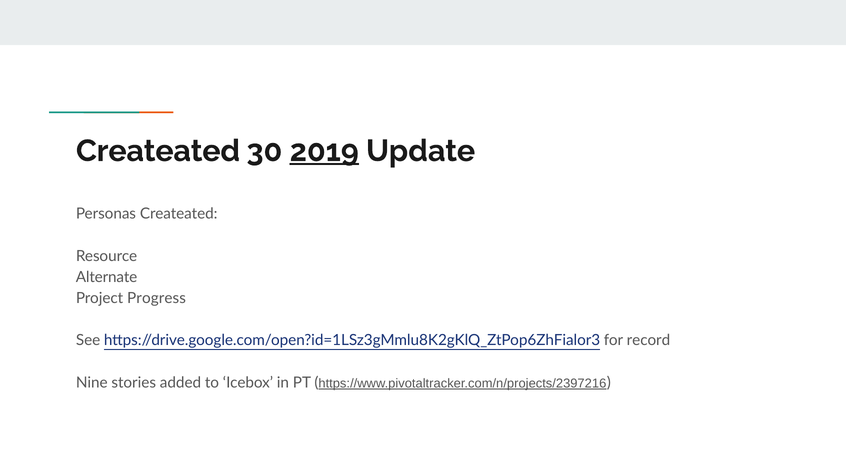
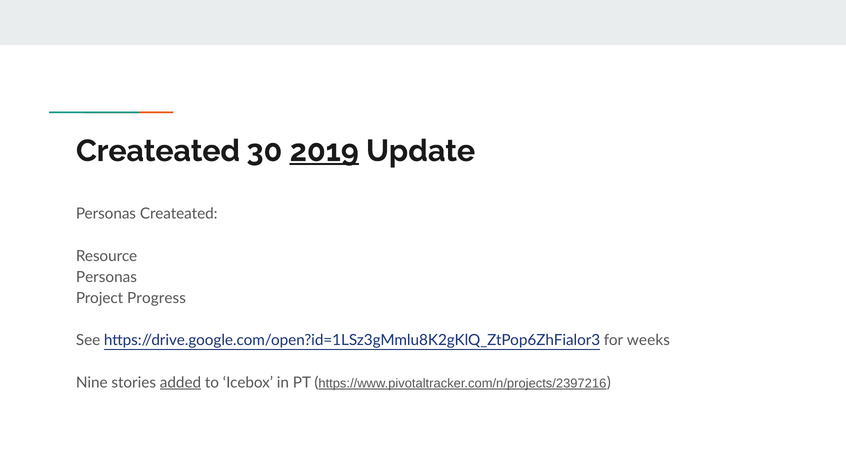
Alternate: Alternate -> Personas (106, 277)
record: record -> weeks (648, 340)
added underline: none -> present (181, 382)
